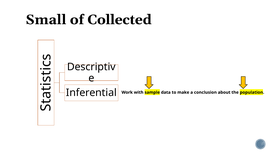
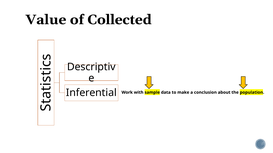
Small: Small -> Value (46, 20)
